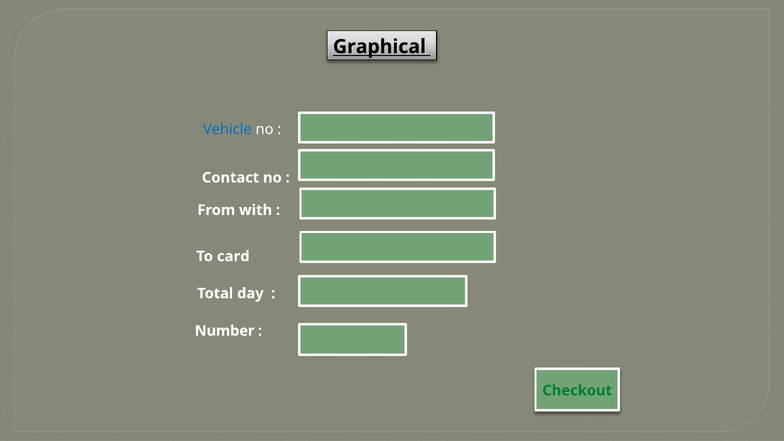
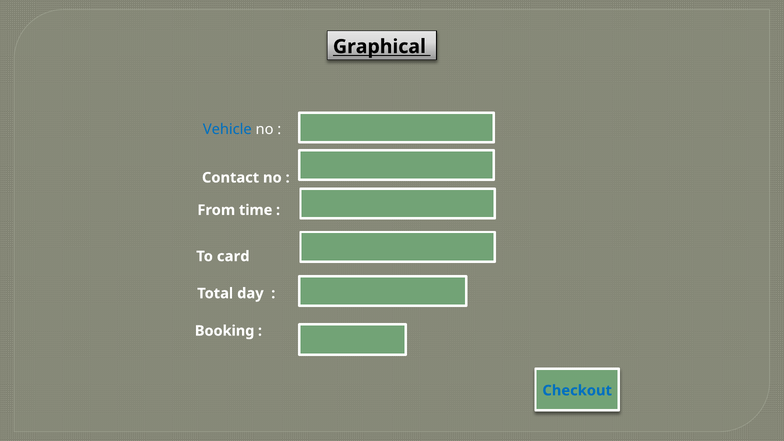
with: with -> time (256, 210)
Number: Number -> Booking (225, 331)
Checkout colour: green -> blue (577, 391)
